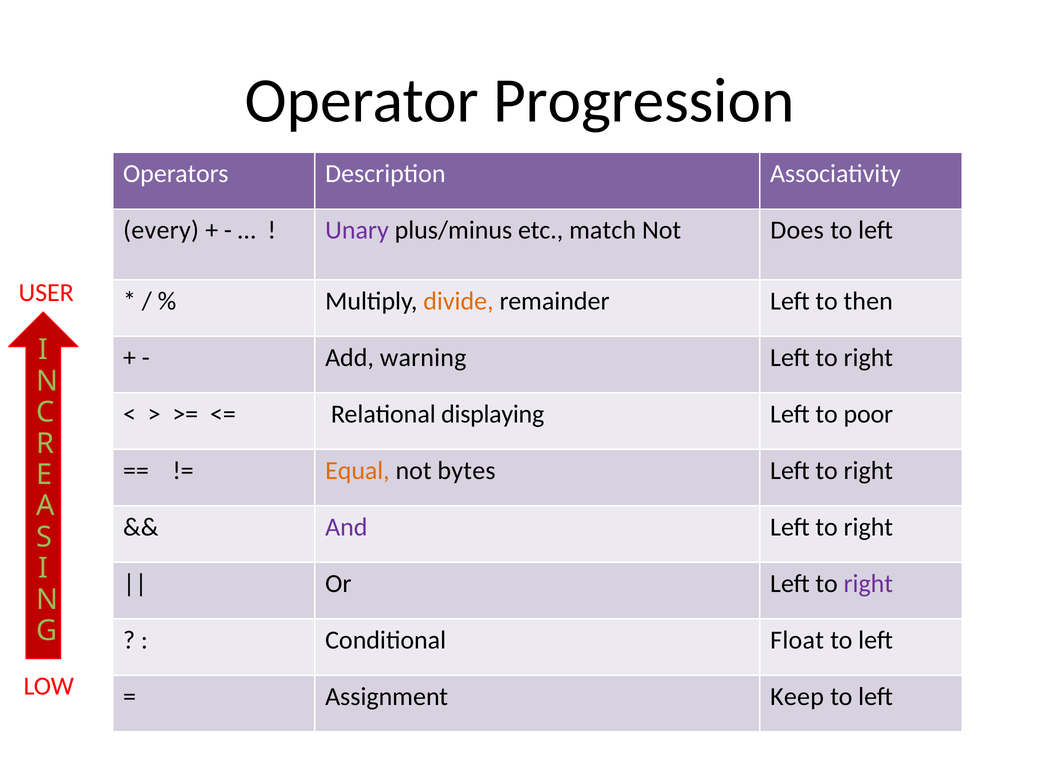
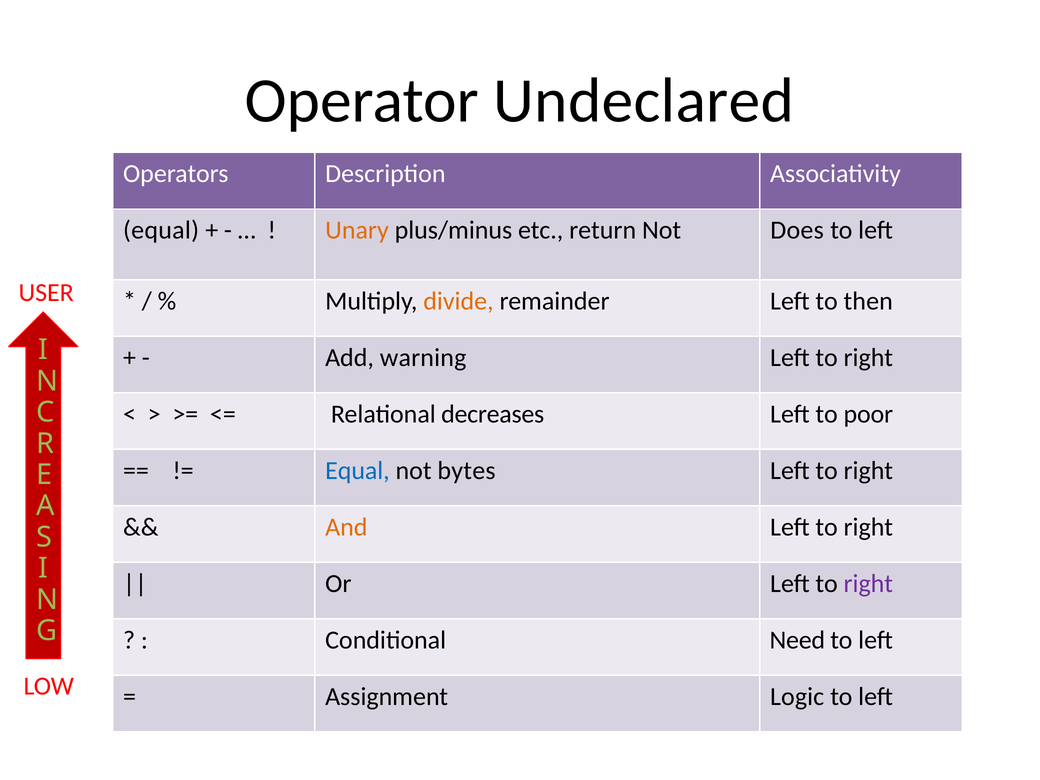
Progression: Progression -> Undeclared (644, 101)
every: every -> equal (161, 230)
Unary colour: purple -> orange (357, 230)
match: match -> return (603, 230)
displaying: displaying -> decreases (493, 414)
Equal colour: orange -> blue (357, 471)
And colour: purple -> orange (346, 527)
Float: Float -> Need (797, 640)
Keep: Keep -> Logic (797, 697)
